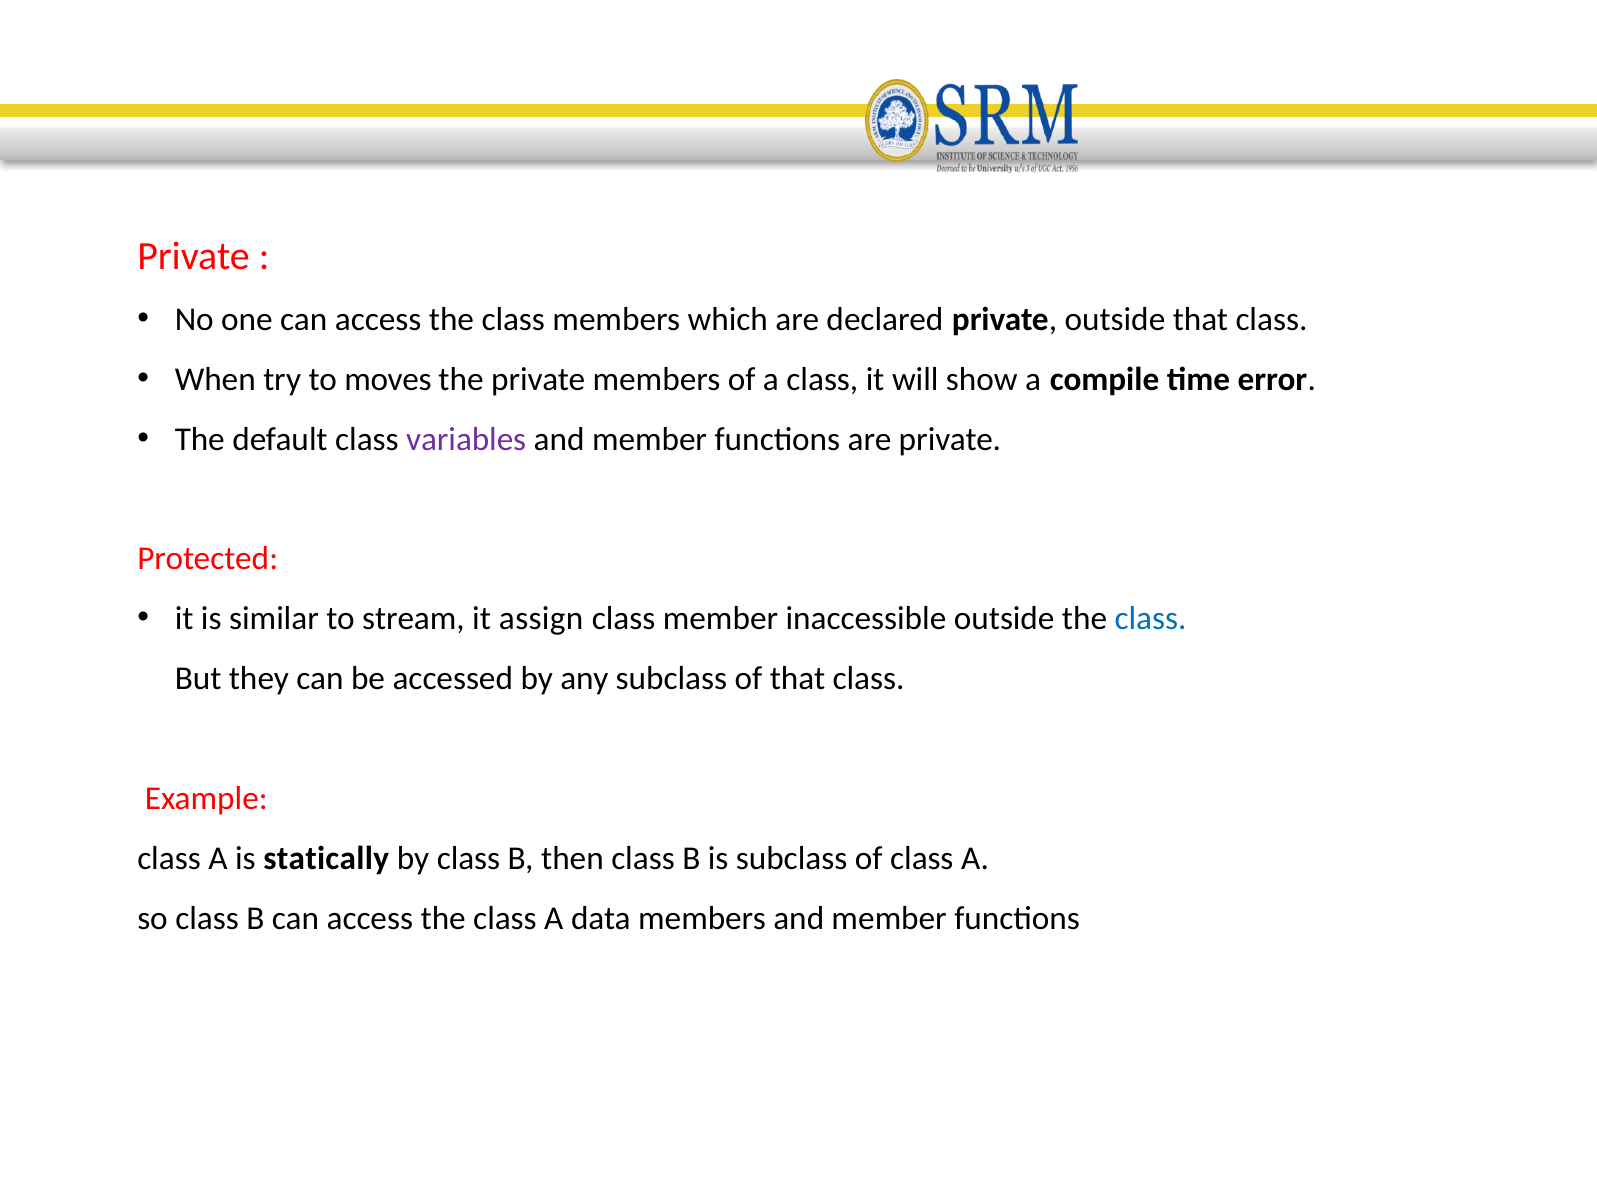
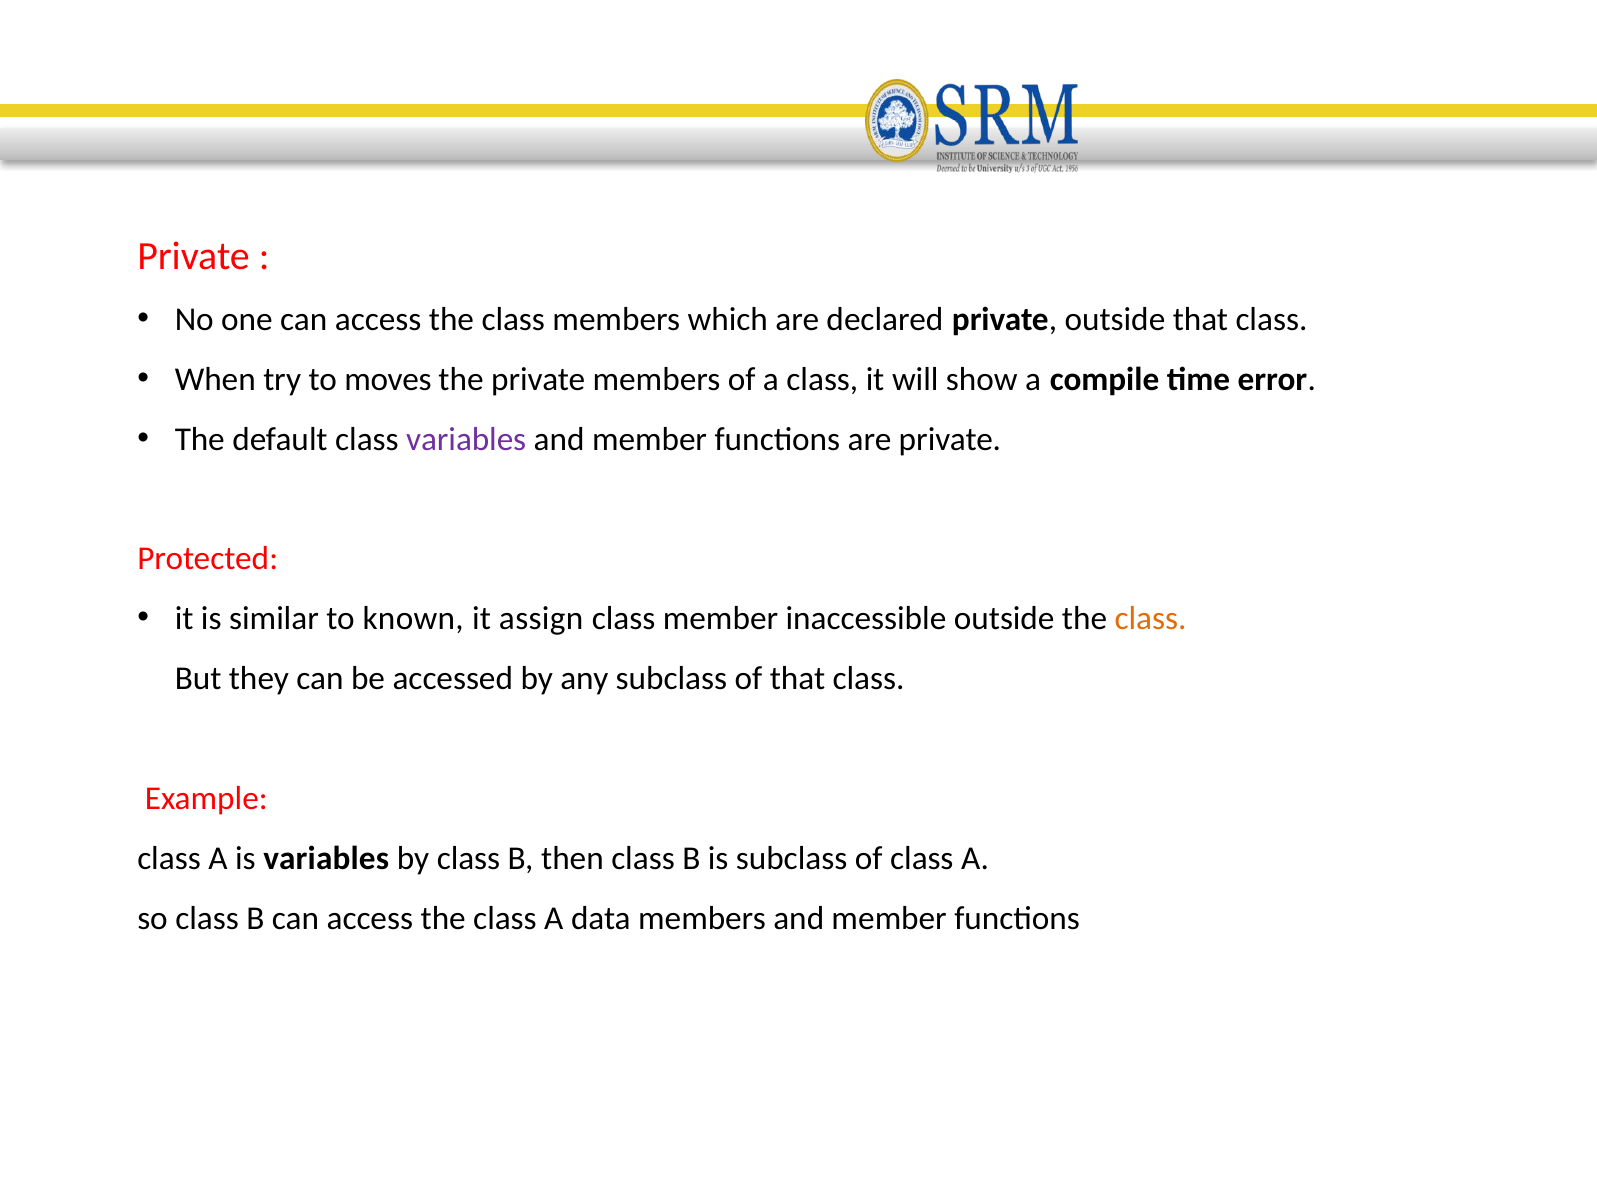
stream: stream -> known (413, 619)
class colour: blue -> orange (1150, 619)
is statically: statically -> variables (326, 858)
